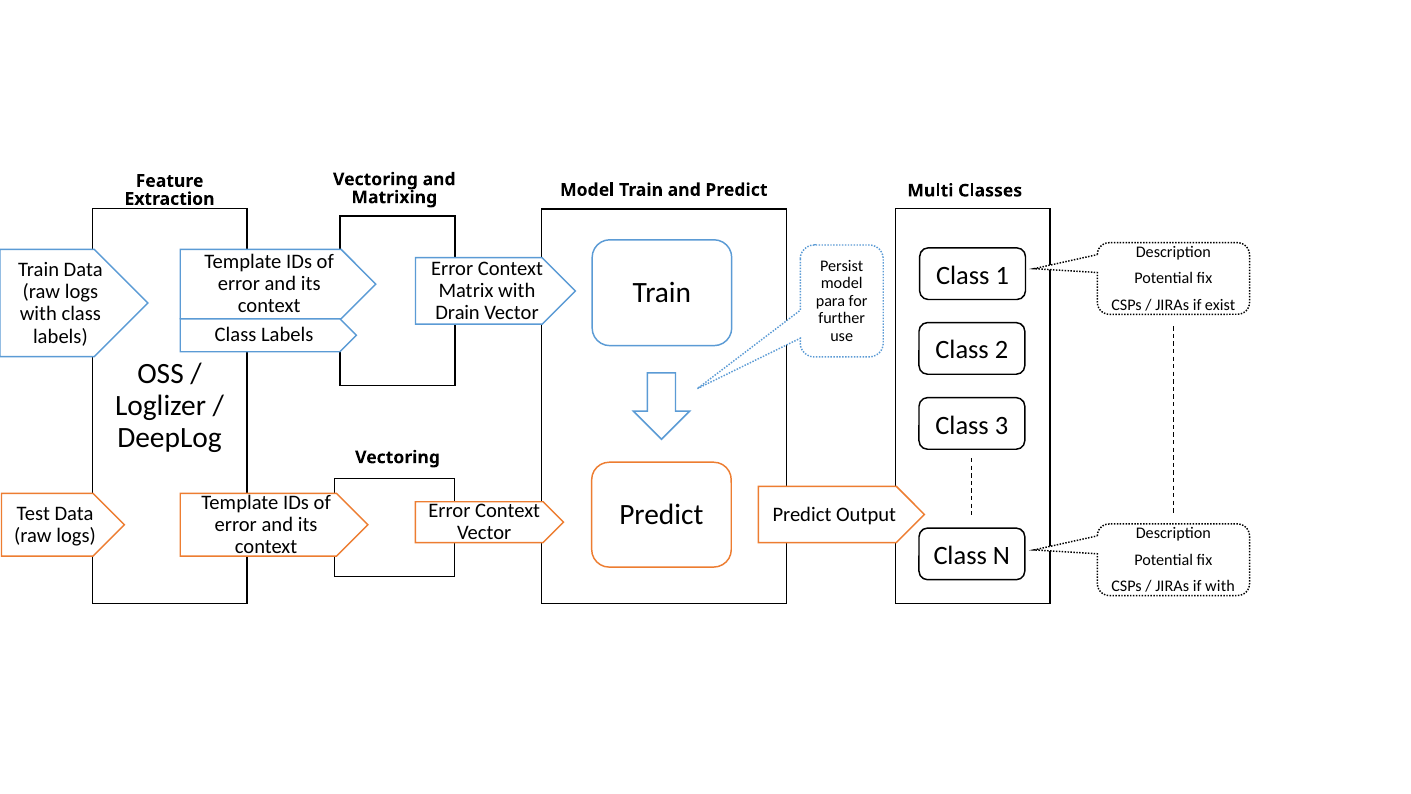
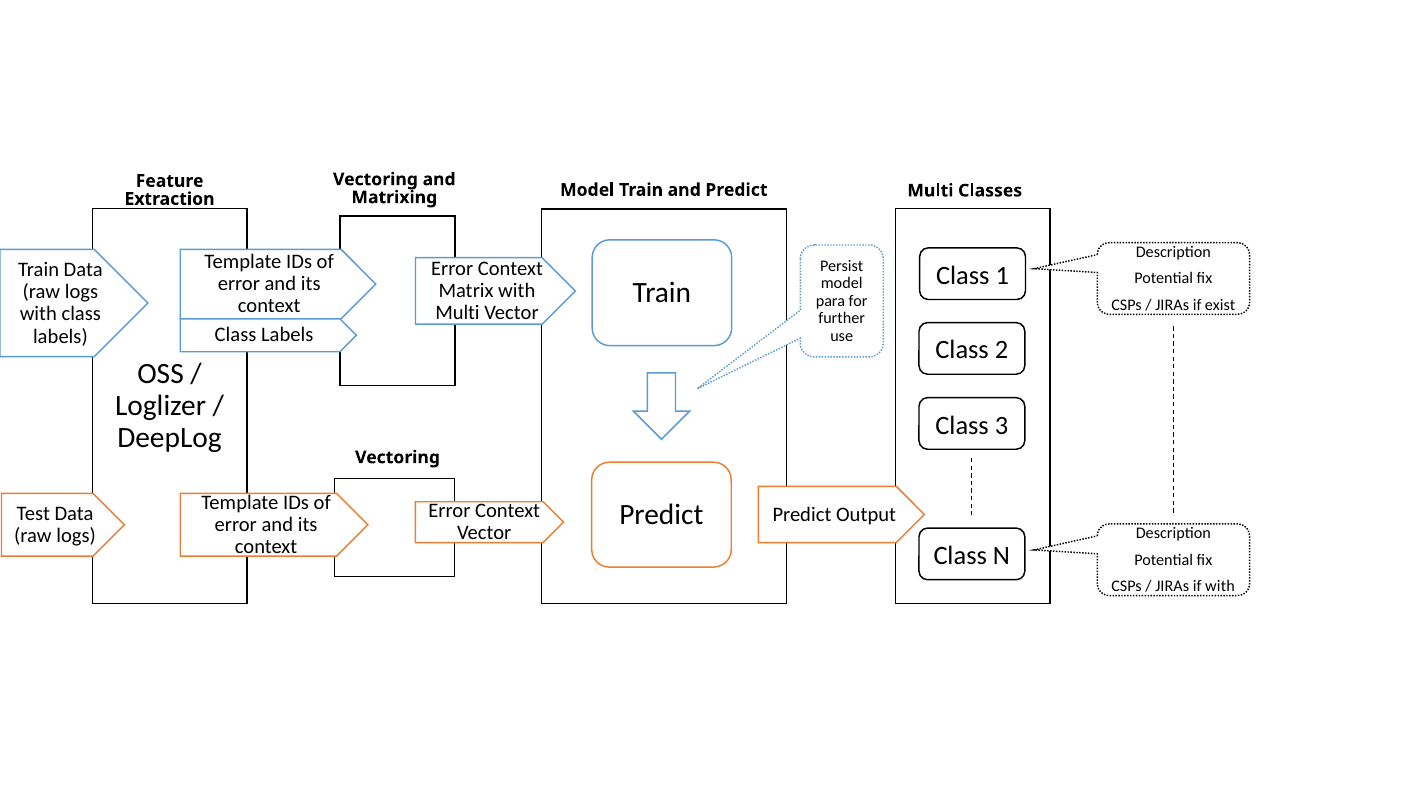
Drain: Drain -> Multi (458, 313)
